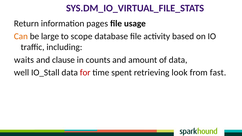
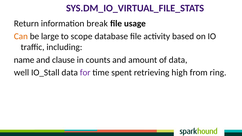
pages: pages -> break (97, 24)
waits: waits -> name (24, 60)
for colour: red -> purple (85, 73)
look: look -> high (180, 73)
fast: fast -> ring (218, 73)
